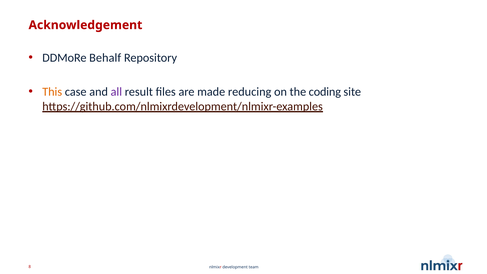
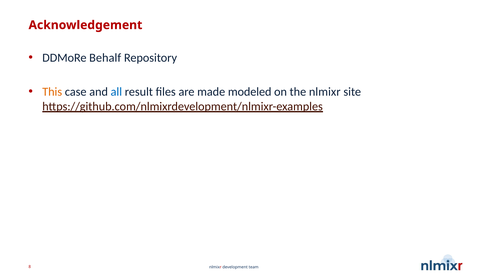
all colour: purple -> blue (116, 92)
reducing: reducing -> modeled (250, 92)
the coding: coding -> nlmixr (325, 92)
